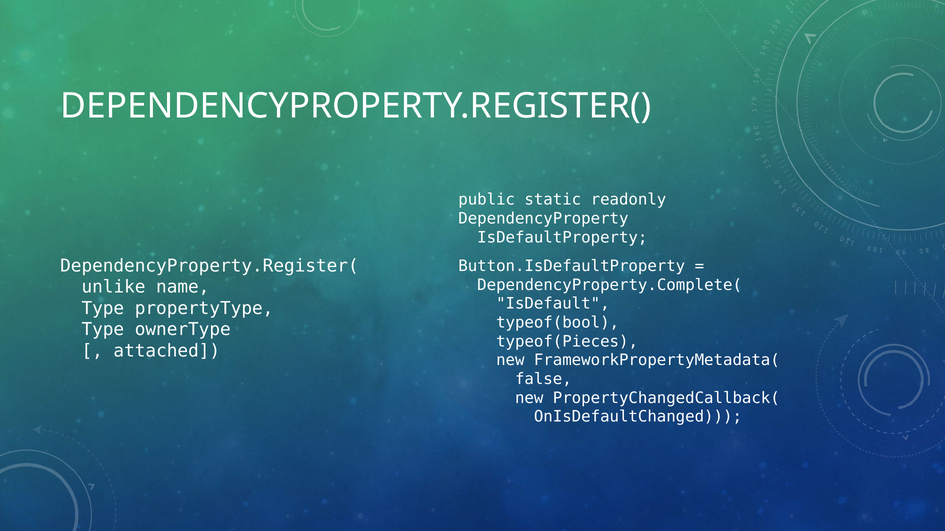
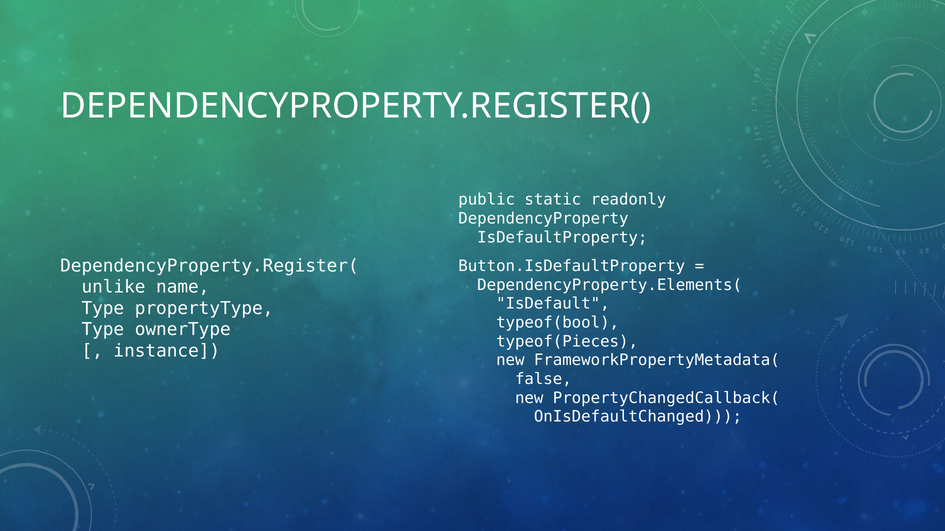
DependencyProperty.Complete(: DependencyProperty.Complete( -> DependencyProperty.Elements( (610, 285)
attached: attached -> instance (167, 351)
